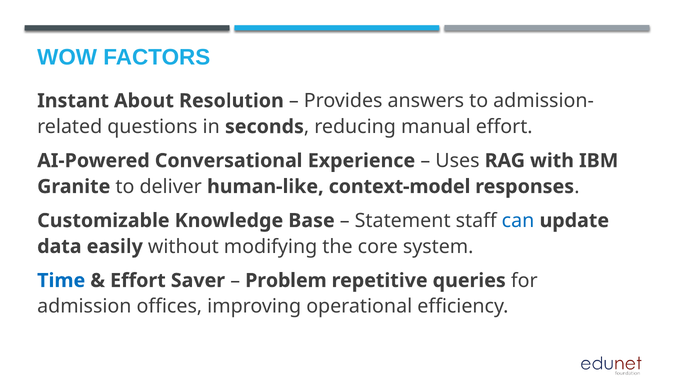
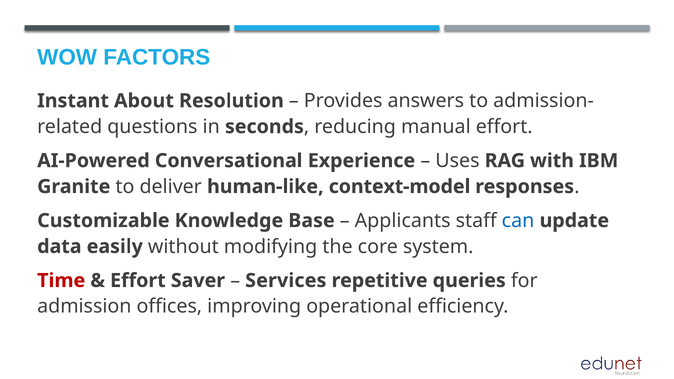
Statement: Statement -> Applicants (403, 221)
Time colour: blue -> red (61, 281)
Problem: Problem -> Services (286, 281)
